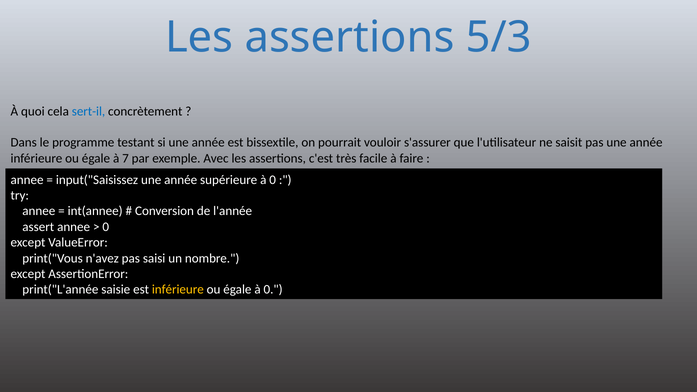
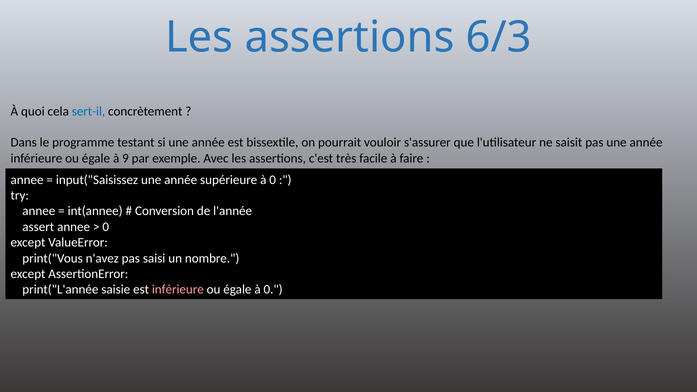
5/3: 5/3 -> 6/3 (499, 38)
7: 7 -> 9 (125, 158)
inférieure colour: yellow -> pink (178, 290)
